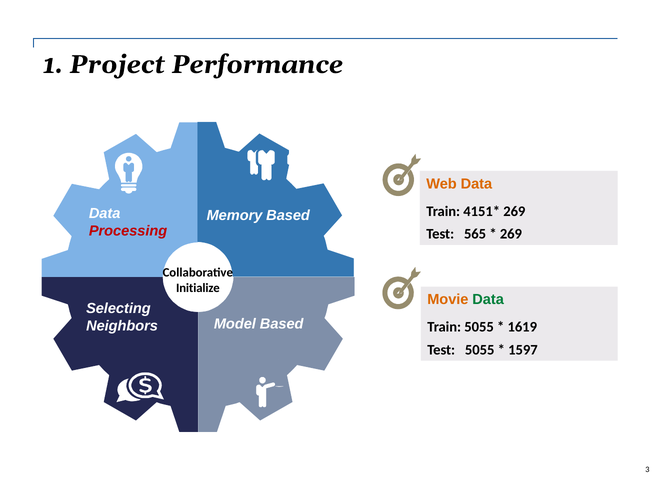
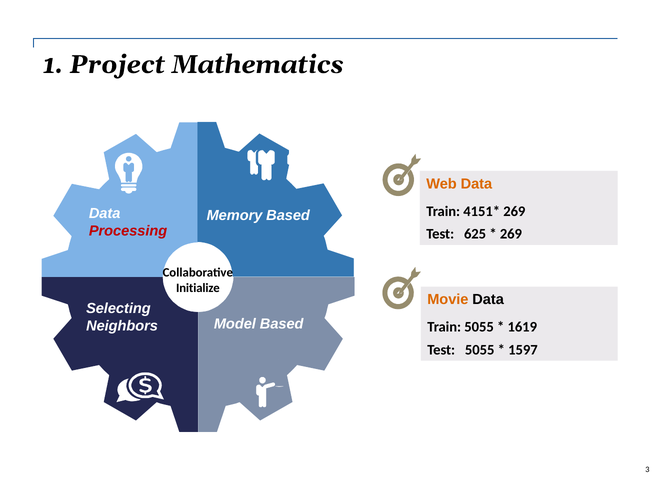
Performance: Performance -> Mathematics (257, 64)
565: 565 -> 625 (475, 234)
Data colour: green -> black (488, 300)
